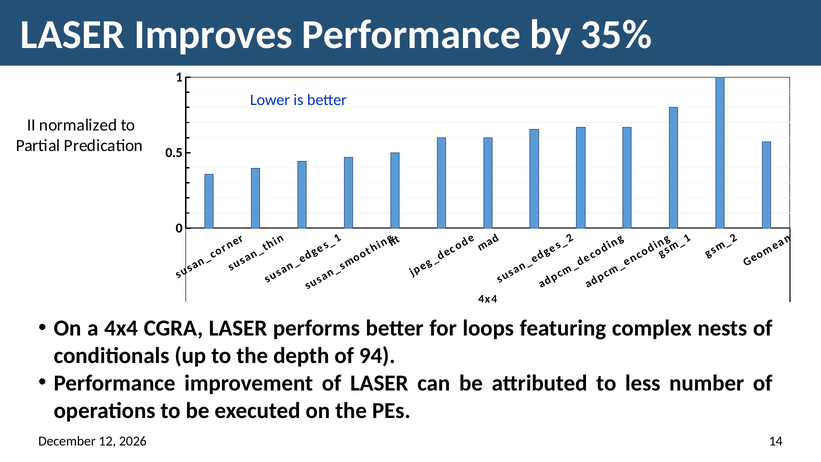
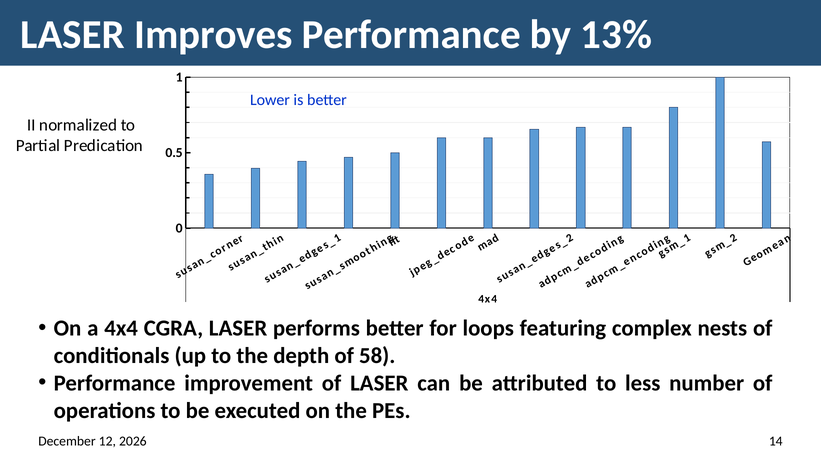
35%: 35% -> 13% (616, 34)
94: 94 -> 58 (377, 356)
